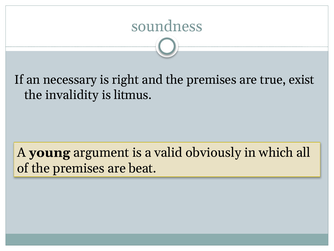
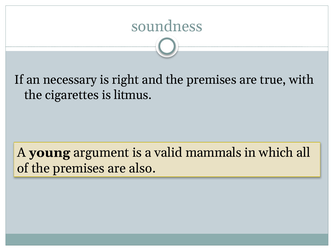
exist: exist -> with (301, 80)
invalidity: invalidity -> cigarettes (72, 95)
obviously: obviously -> mammals (213, 152)
beat: beat -> also (142, 168)
